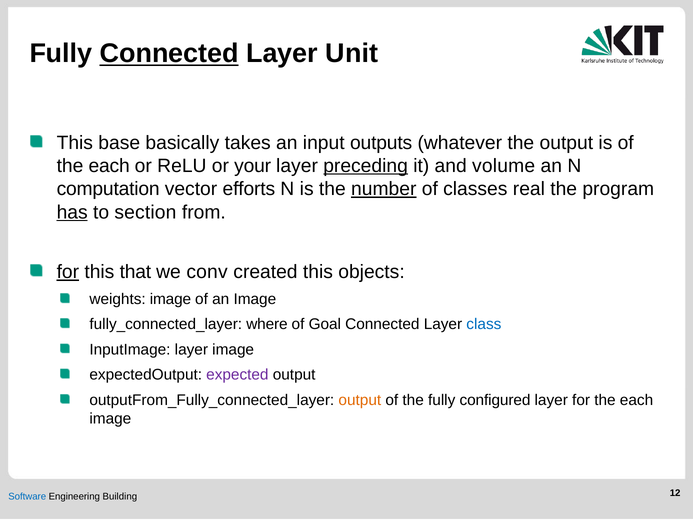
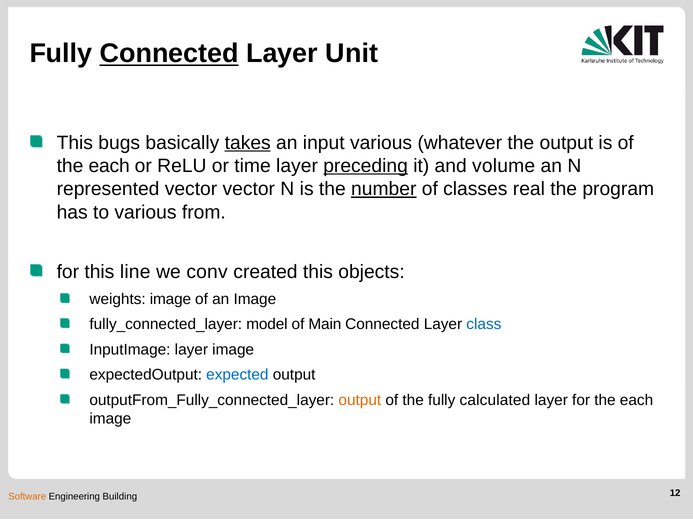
base: base -> bugs (119, 143)
takes underline: none -> present (248, 143)
input outputs: outputs -> various (381, 143)
your: your -> time (253, 166)
computation: computation -> represented (108, 189)
vector efforts: efforts -> vector (249, 189)
has underline: present -> none (72, 212)
to section: section -> various (145, 212)
for underline: present -> none (68, 272)
that: that -> line (135, 272)
where: where -> model (267, 324)
Goal: Goal -> Main (325, 324)
expected colour: purple -> blue (237, 375)
configured: configured -> calculated (495, 400)
Software colour: blue -> orange (27, 496)
